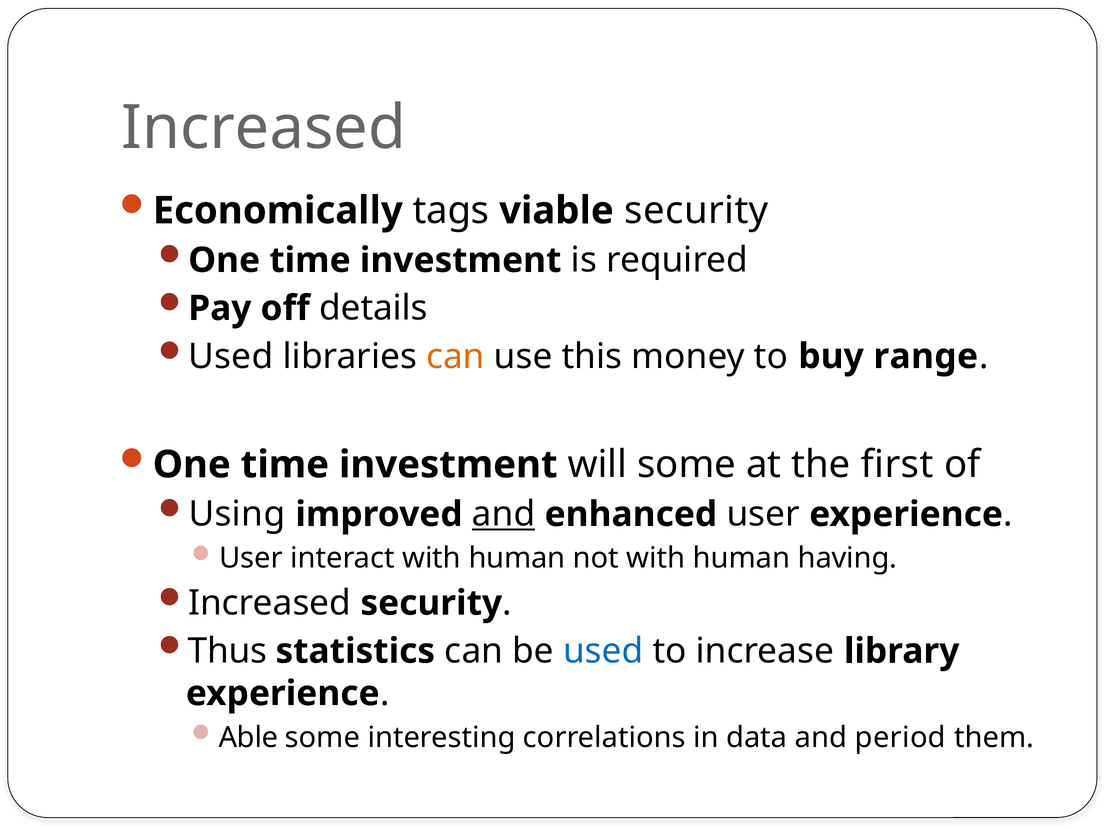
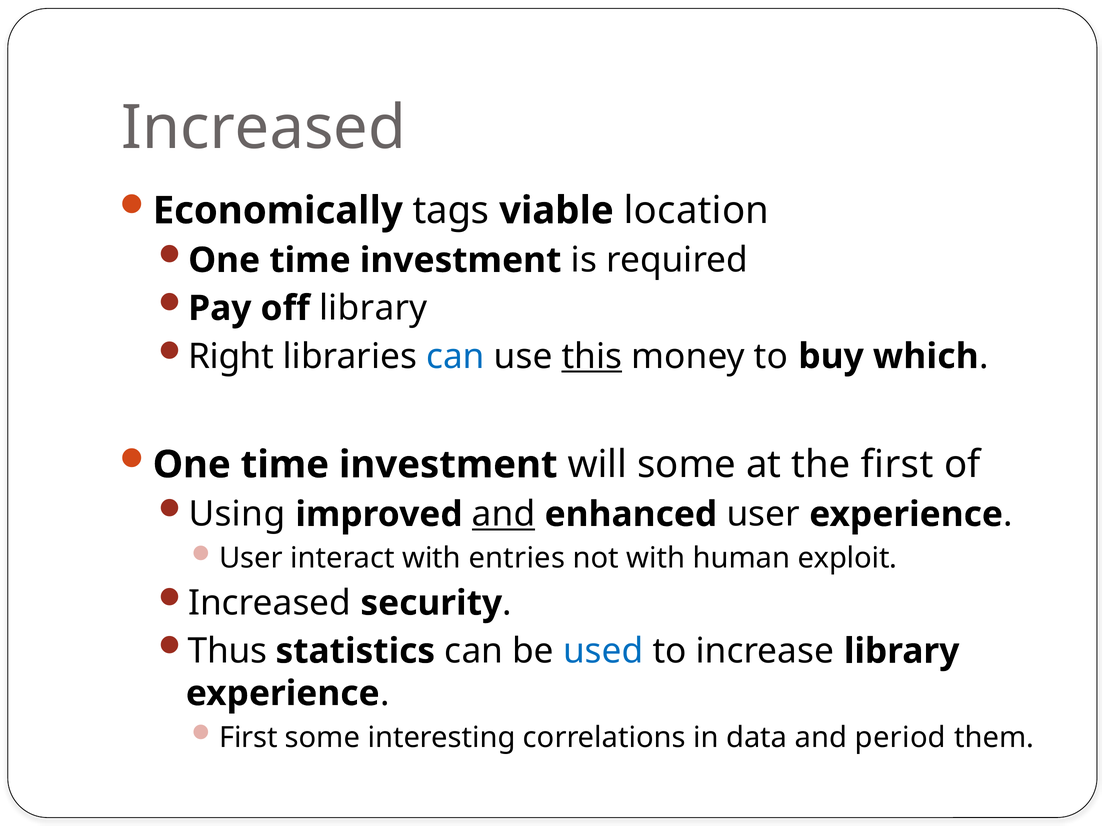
viable security: security -> location (697, 211)
off details: details -> library (373, 308)
Used: Used -> Right (231, 356)
can colour: orange -> blue (455, 356)
this underline: none -> present (592, 356)
range: range -> which (926, 356)
interact with human: human -> entries (517, 558)
having: having -> exploit (847, 558)
Able: Able -> First (248, 737)
